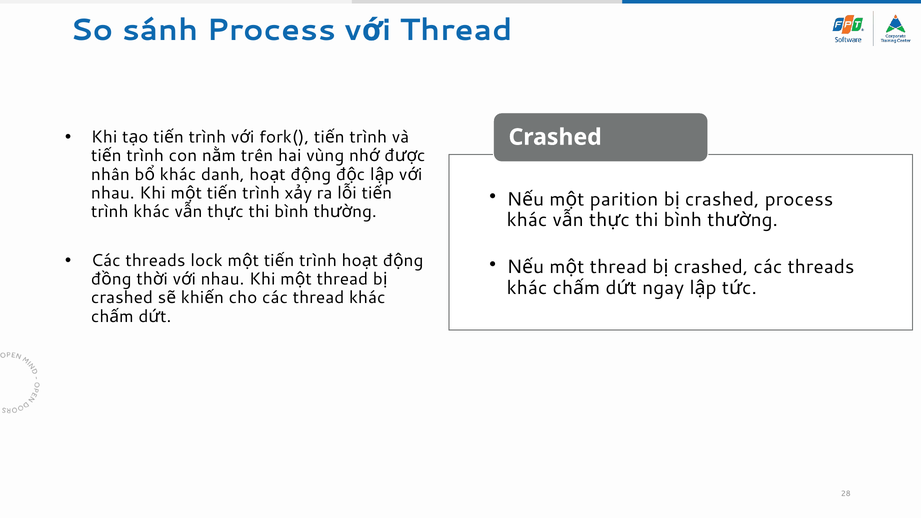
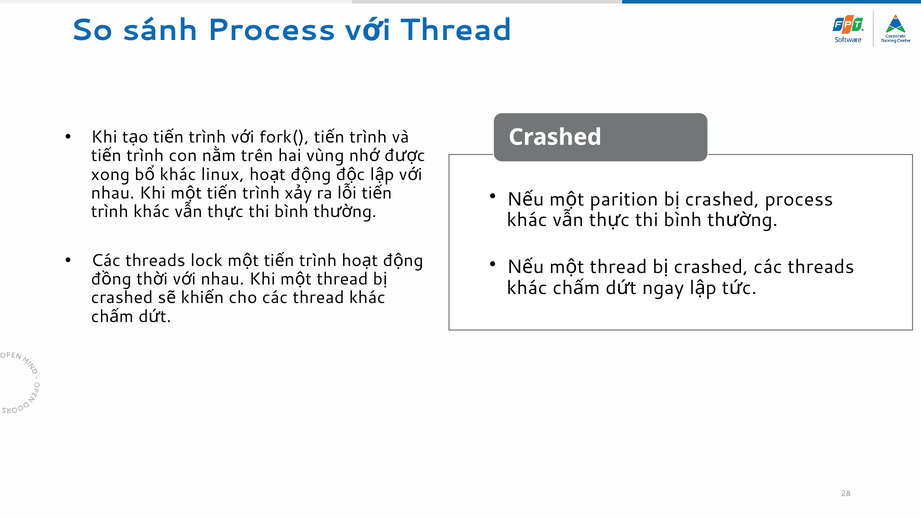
nhân: nhân -> xong (110, 174)
danh: danh -> linux (223, 174)
